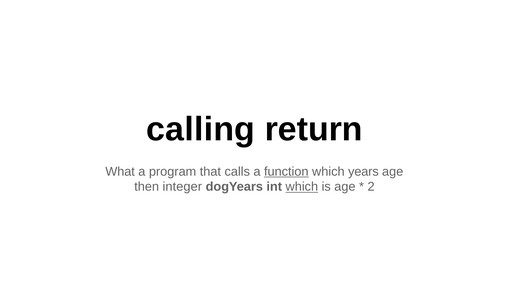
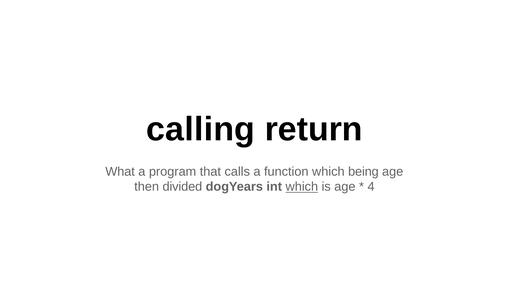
function underline: present -> none (286, 172)
years: years -> being (363, 172)
integer: integer -> divided (182, 187)
2: 2 -> 4 (371, 187)
